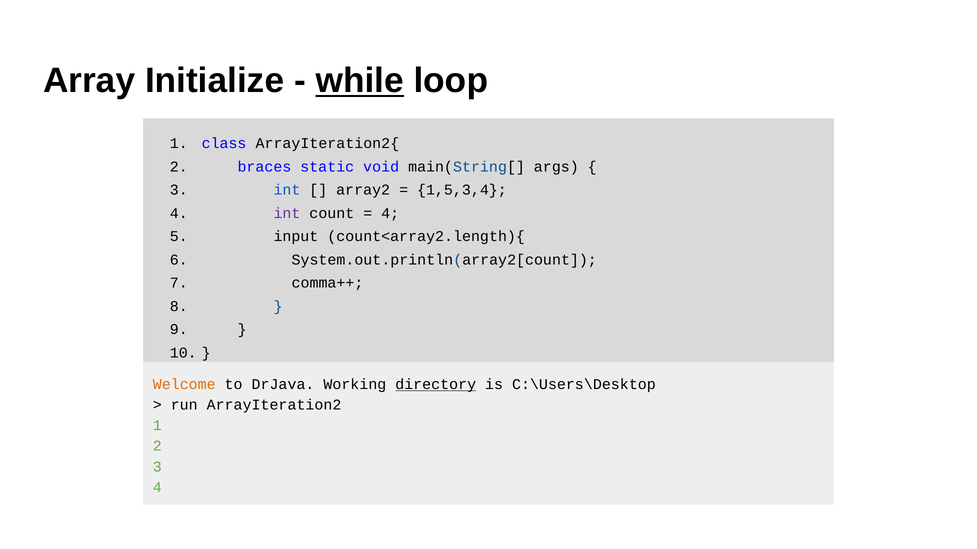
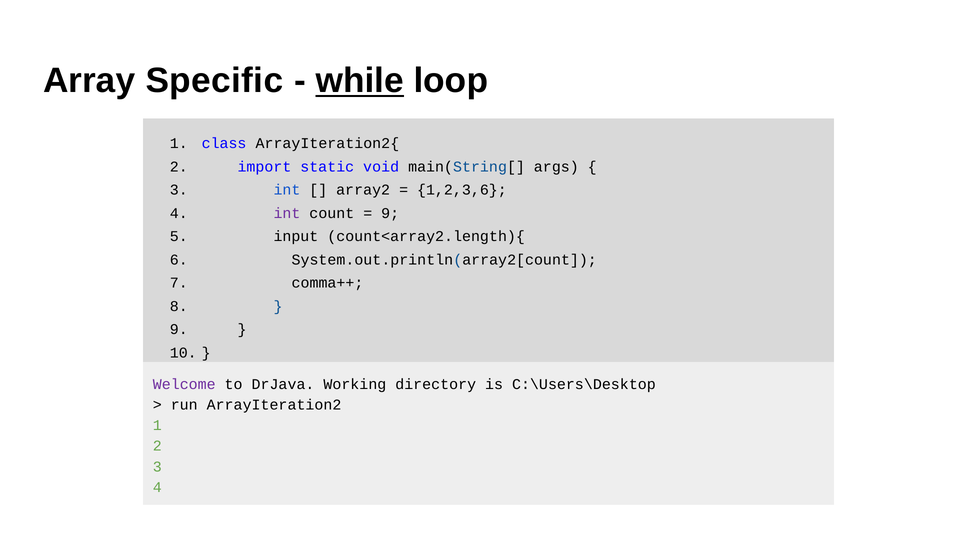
Initialize: Initialize -> Specific (214, 81)
braces: braces -> import (264, 167)
1,5,3,4: 1,5,3,4 -> 1,2,3,6 (462, 190)
4: 4 -> 9 (390, 214)
Welcome colour: orange -> purple (184, 385)
directory underline: present -> none (436, 385)
